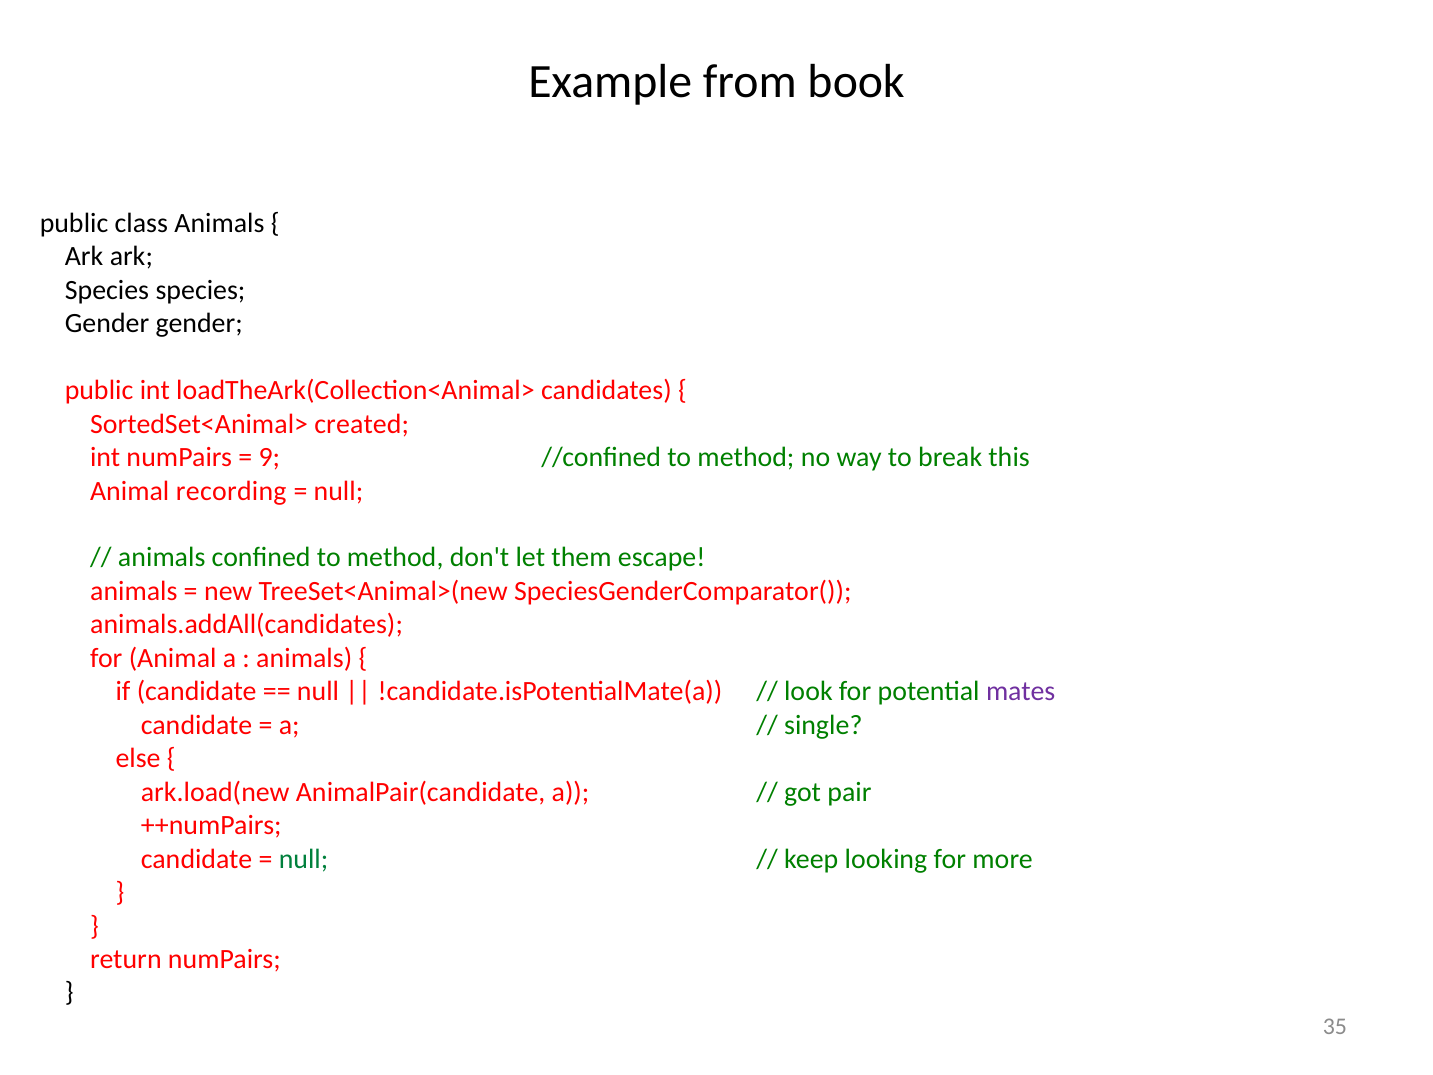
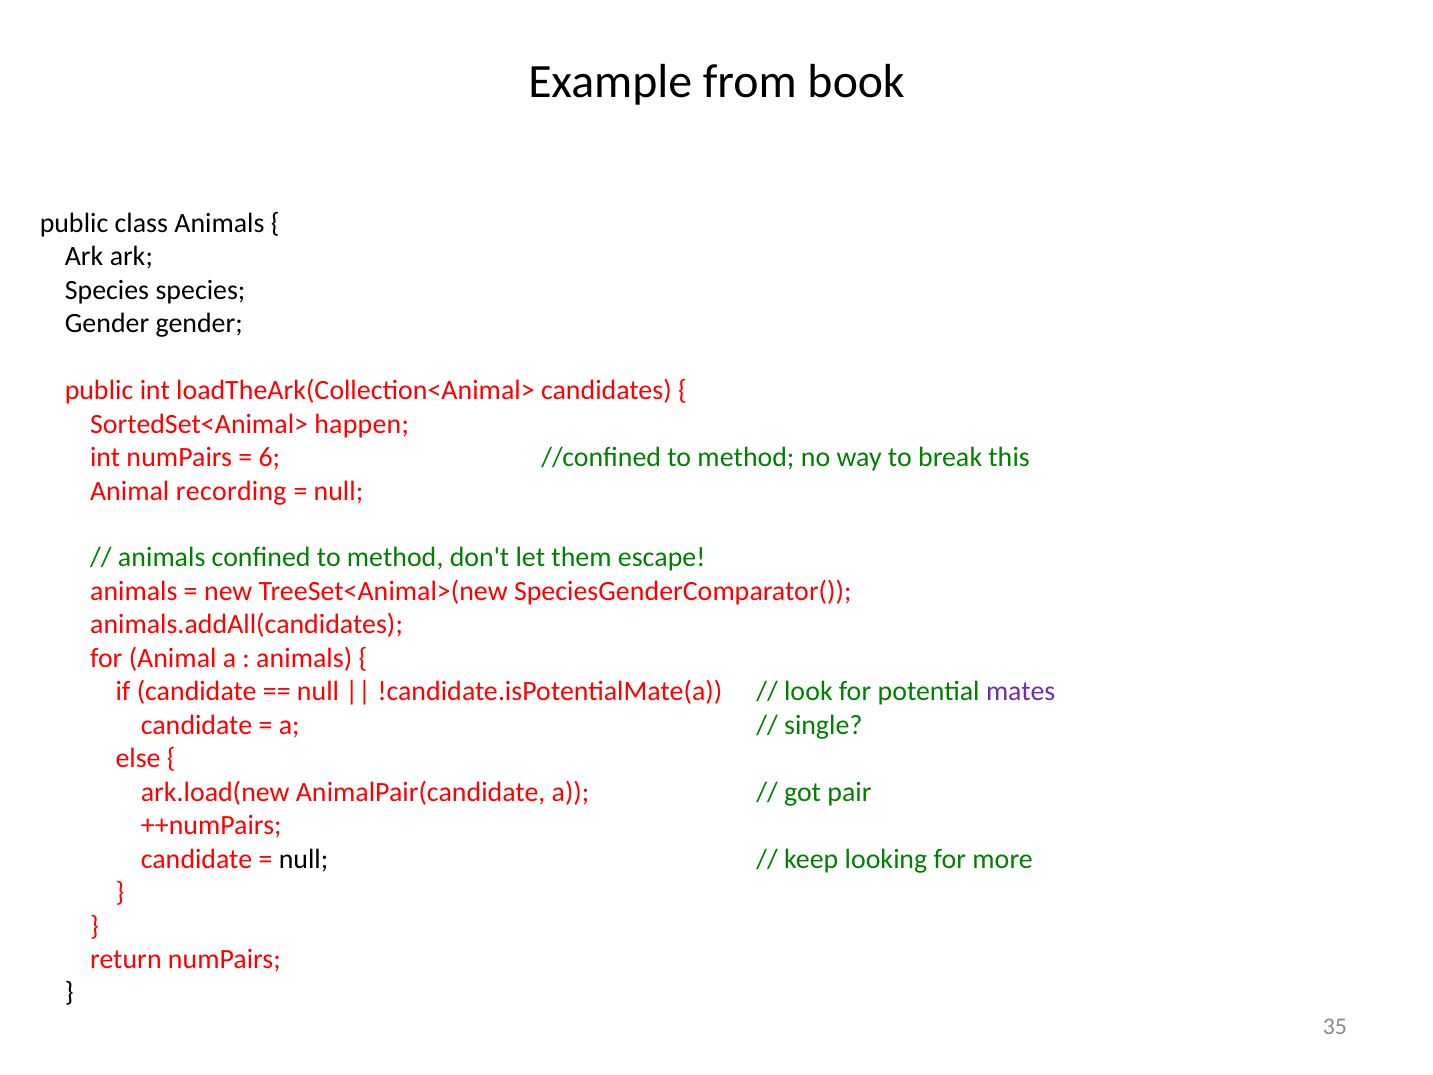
created: created -> happen (362, 424)
9: 9 -> 6 (269, 457)
null colour: green -> black (304, 859)
